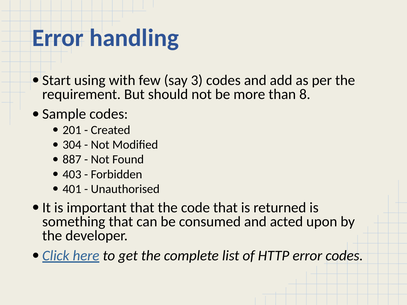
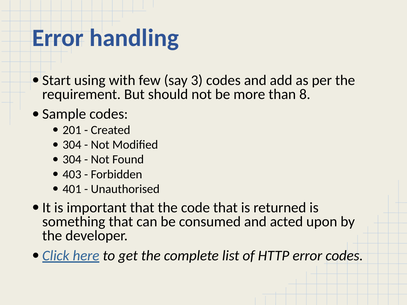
887: 887 -> 304 (72, 160)
